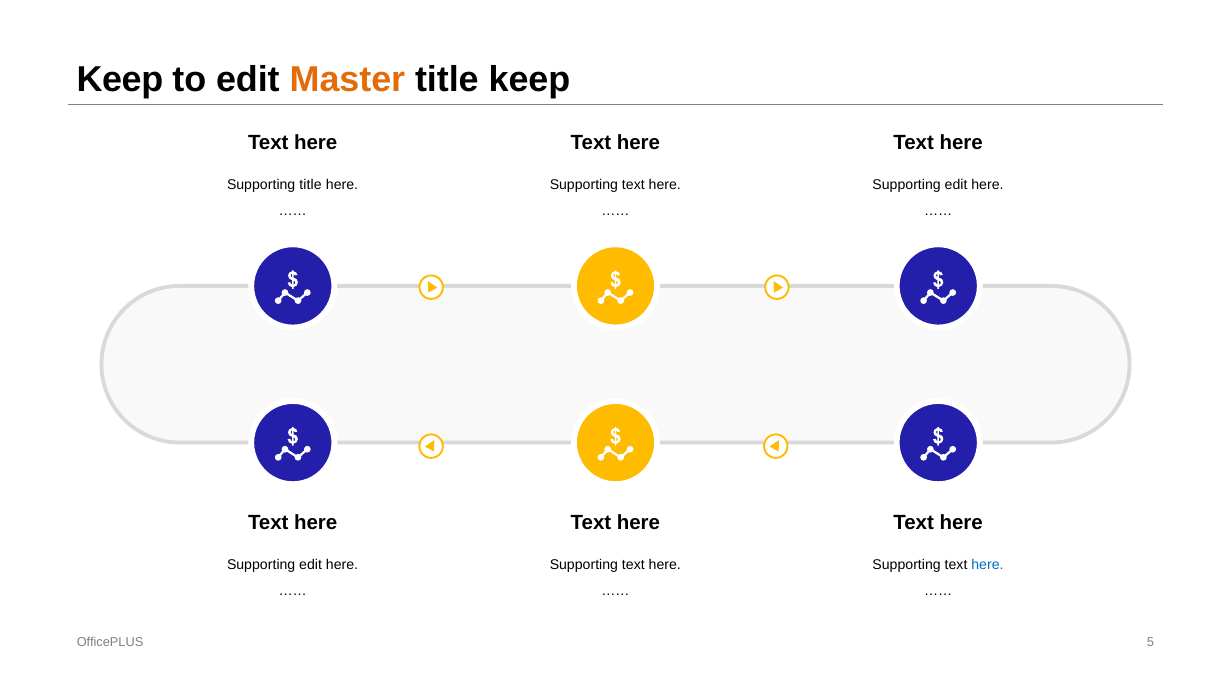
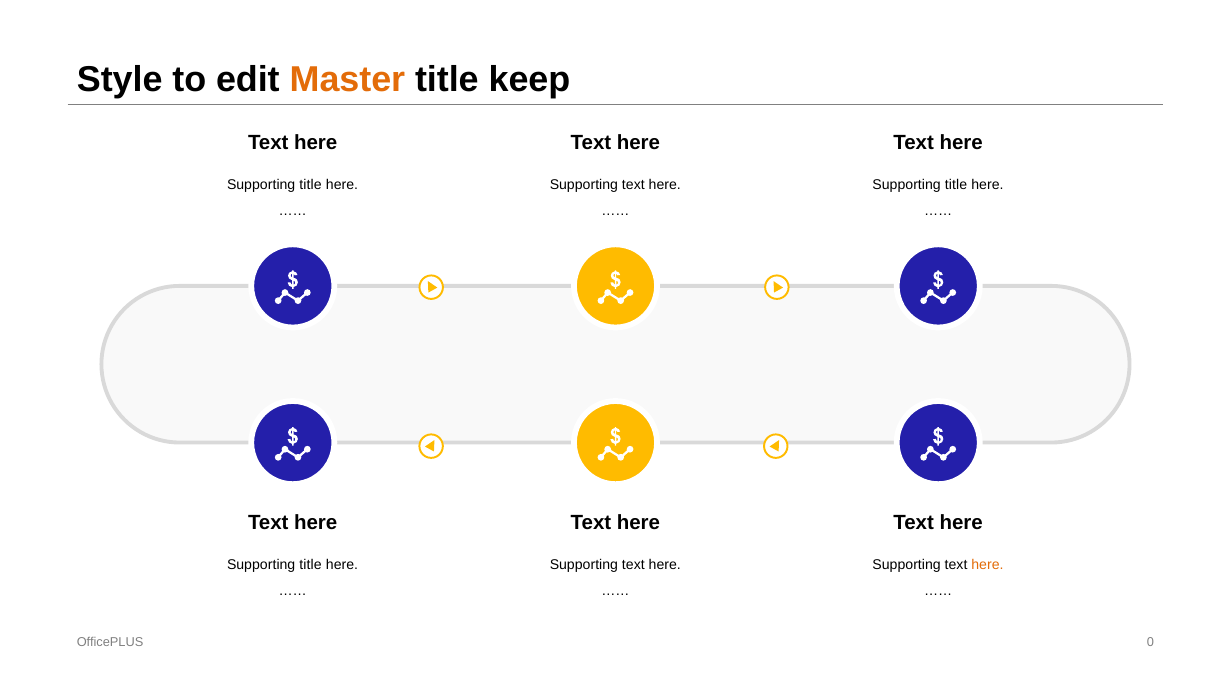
Keep: Keep -> Style (120, 80)
edit: edit -> title (956, 185)
edit: edit -> title (311, 565)
here colour: blue -> orange (987, 565)
5: 5 -> 0 (1150, 641)
